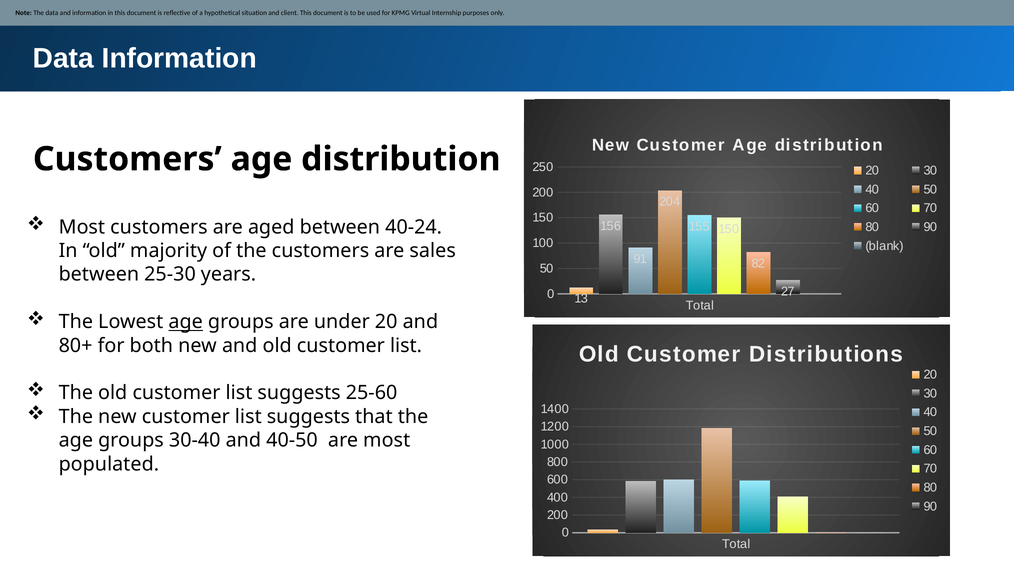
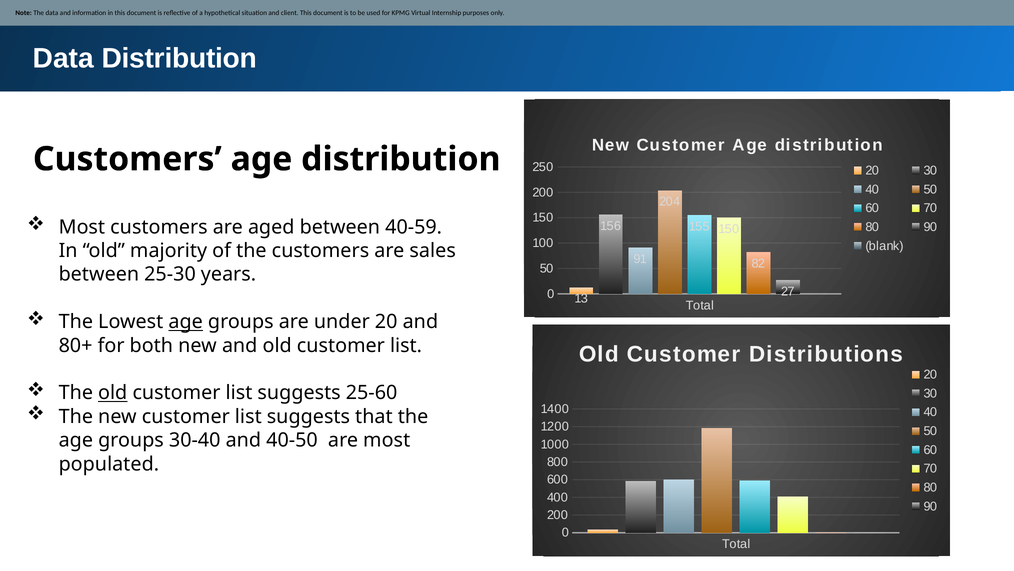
Data Information: Information -> Distribution (179, 58)
40-24: 40-24 -> 40-59 (414, 227)
old underline: none -> present (113, 393)
